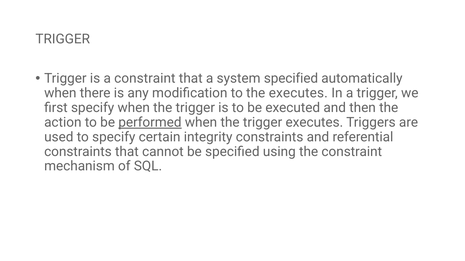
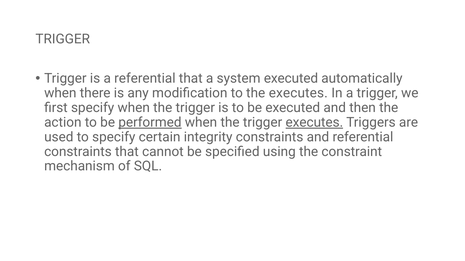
a constraint: constraint -> referential (145, 79)
system specified: specified -> executed (291, 79)
executes underline: none -> present (314, 123)
